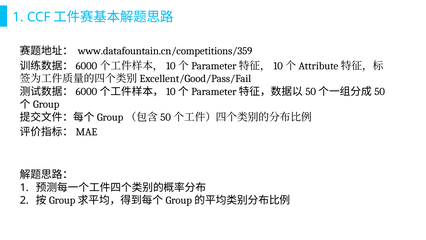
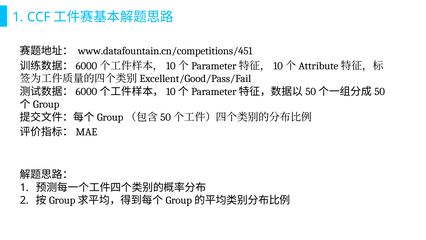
www.datafountain.cn/competitions/359: www.datafountain.cn/competitions/359 -> www.datafountain.cn/competitions/451 (165, 51)
